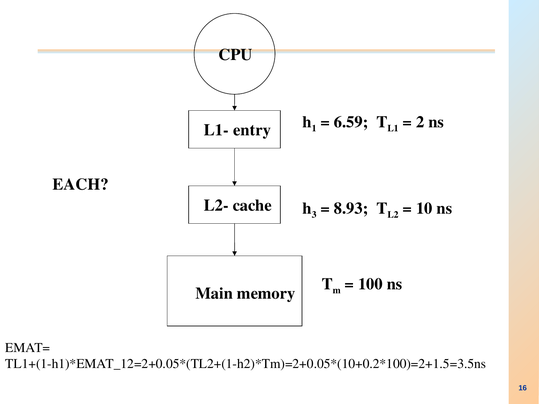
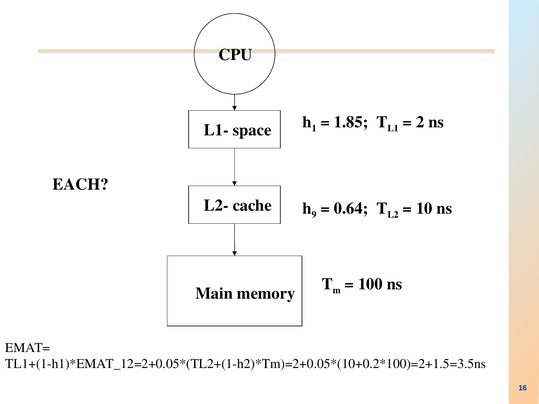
6.59: 6.59 -> 1.85 (351, 122)
entry: entry -> space (252, 130)
3: 3 -> 9 (314, 215)
8.93: 8.93 -> 0.64 (351, 209)
